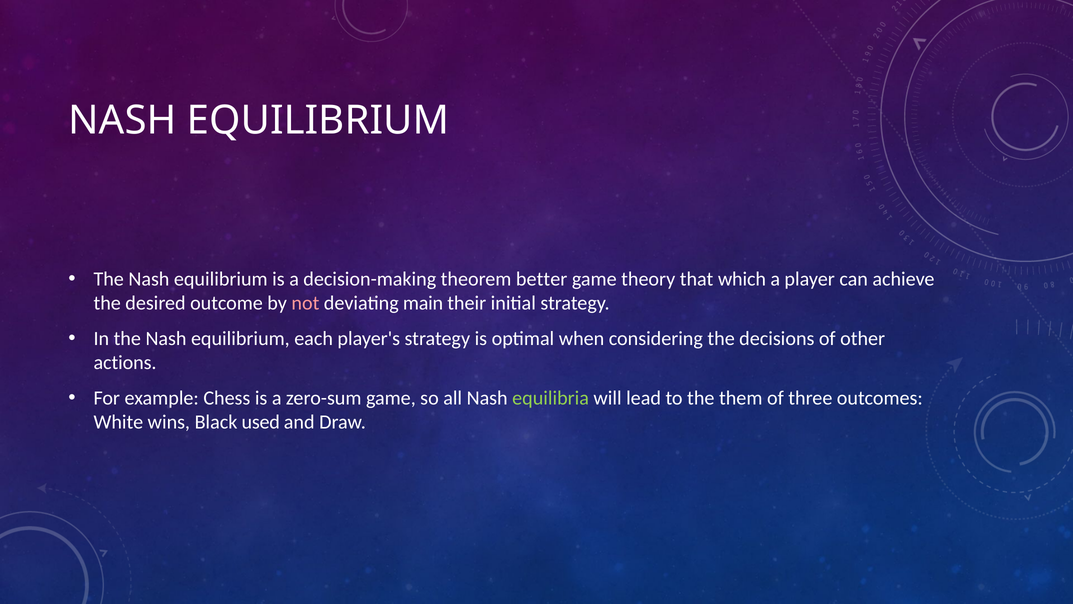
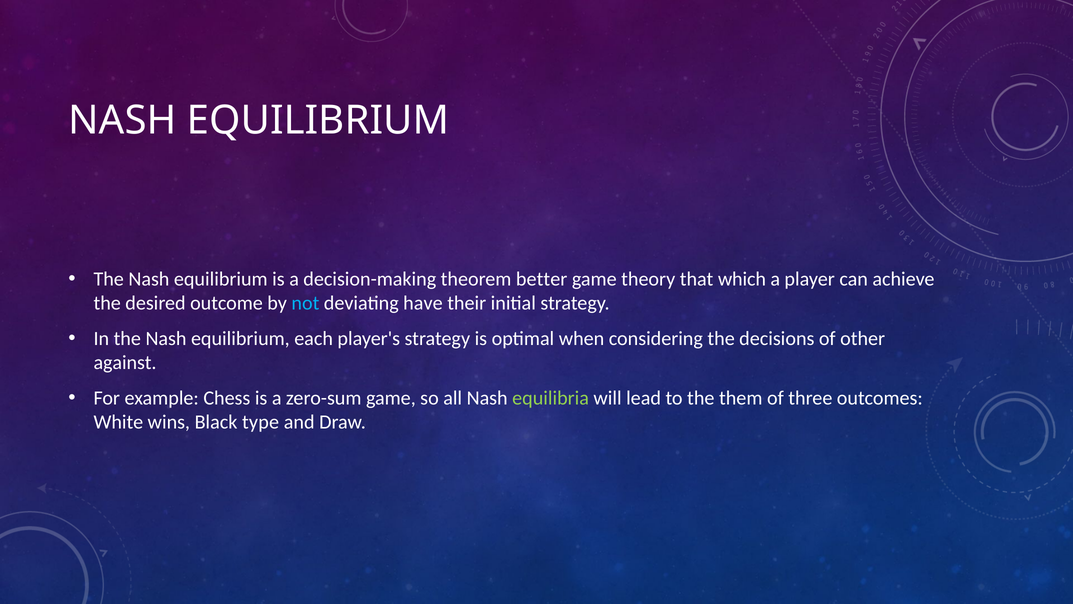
not colour: pink -> light blue (305, 303)
main: main -> have (423, 303)
actions: actions -> against (125, 363)
used: used -> type (261, 422)
